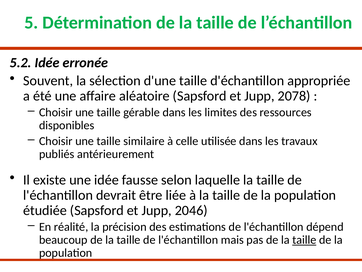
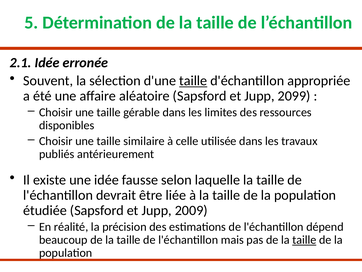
5.2: 5.2 -> 2.1 (21, 63)
taille underline: none -> present (193, 81)
2078: 2078 -> 2099 (294, 96)
2046: 2046 -> 2009 (191, 210)
